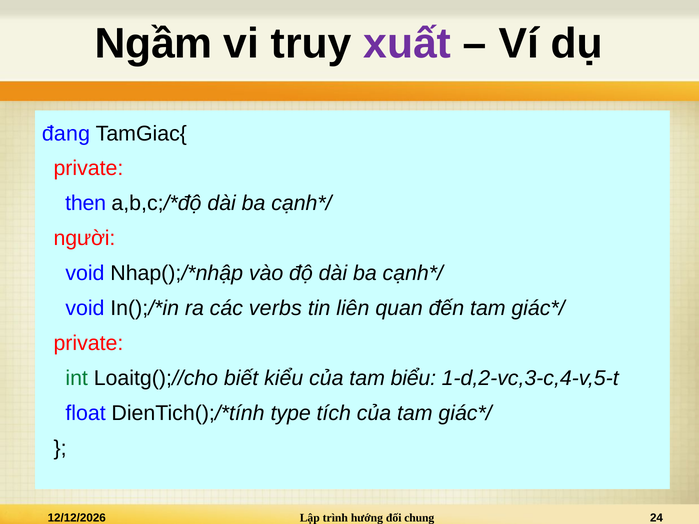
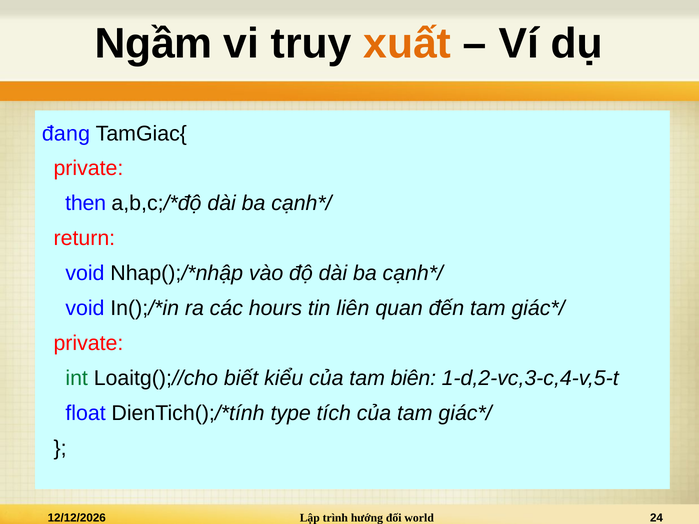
xuất colour: purple -> orange (407, 44)
người: người -> return (84, 239)
verbs: verbs -> hours (275, 309)
biểu: biểu -> biên (413, 379)
chung: chung -> world (419, 518)
